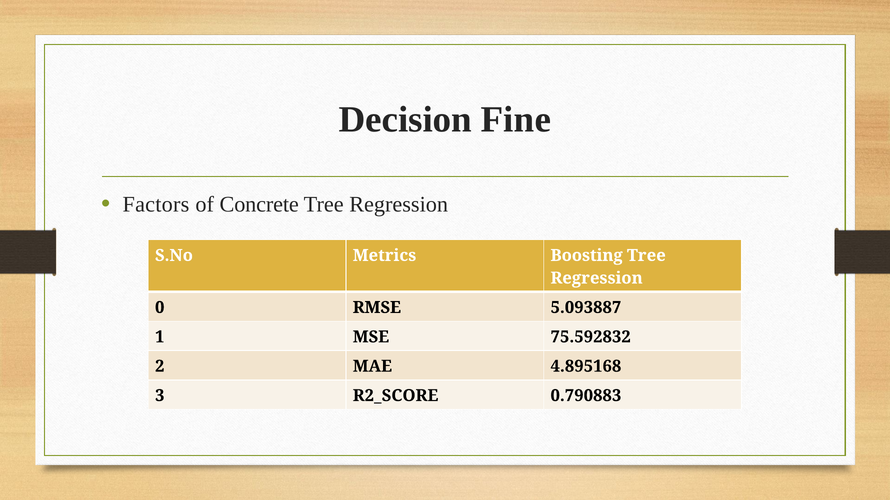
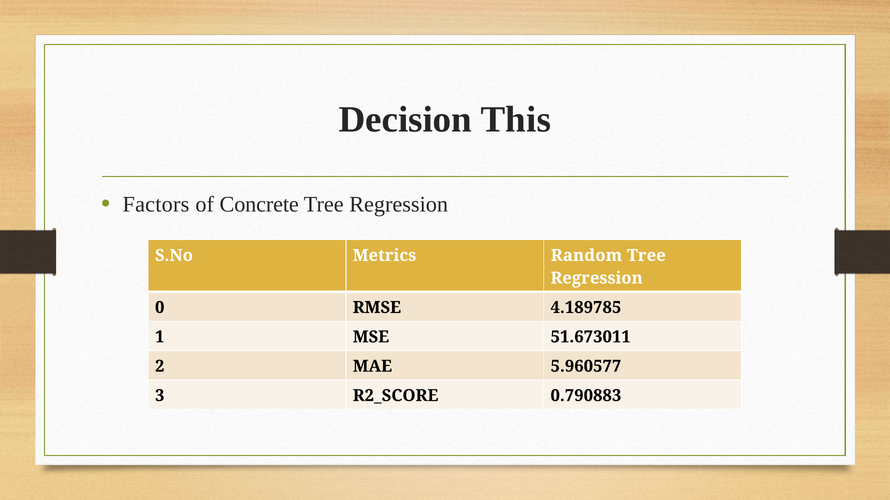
Fine: Fine -> This (516, 120)
Boosting: Boosting -> Random (587, 256)
5.093887: 5.093887 -> 4.189785 (586, 308)
75.592832: 75.592832 -> 51.673011 (591, 337)
4.895168: 4.895168 -> 5.960577 (586, 367)
